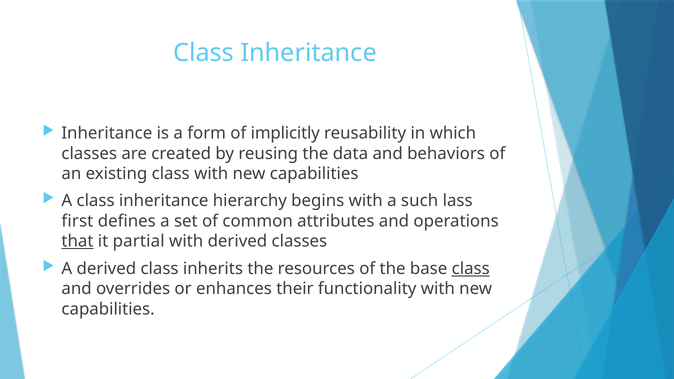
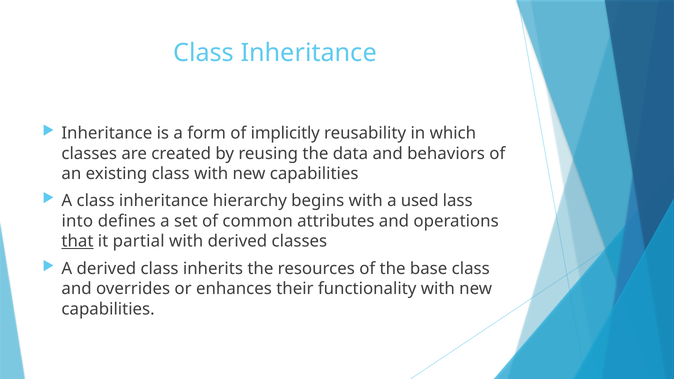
such: such -> used (420, 201)
first: first -> into (77, 221)
class underline: present -> none (471, 269)
